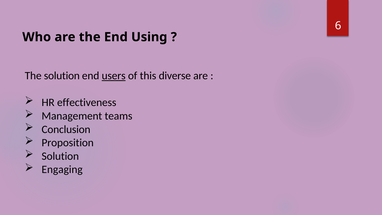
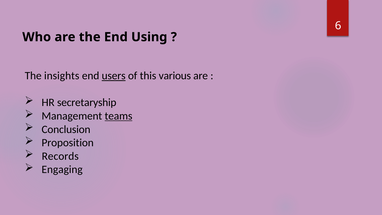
The solution: solution -> insights (62, 76)
diverse: diverse -> various (175, 76)
effectiveness: effectiveness -> secretaryship (87, 102)
teams underline: none -> present (119, 116)
Solution: Solution -> Records (60, 156)
